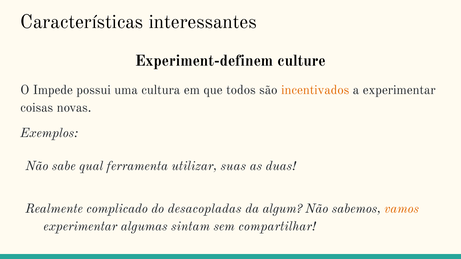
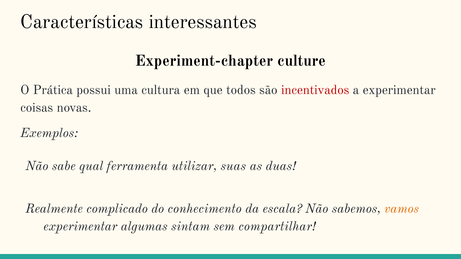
Experiment-definem: Experiment-definem -> Experiment-chapter (204, 61)
Impede: Impede -> Prática (53, 90)
incentivados colour: orange -> red (315, 90)
desacopladas: desacopladas -> conhecimento (205, 209)
algum: algum -> escala (282, 209)
